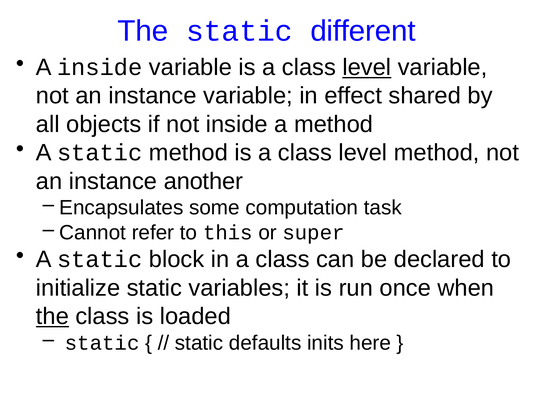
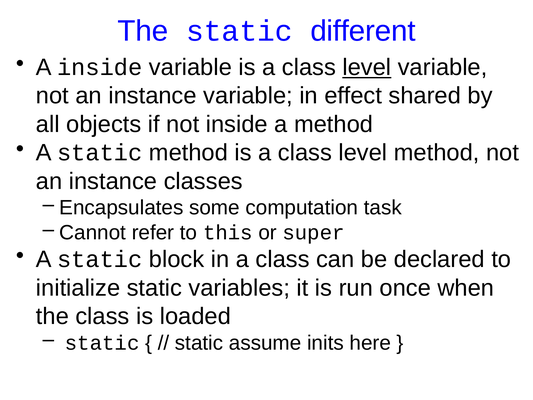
another: another -> classes (203, 181)
the underline: present -> none (52, 316)
defaults: defaults -> assume (265, 343)
